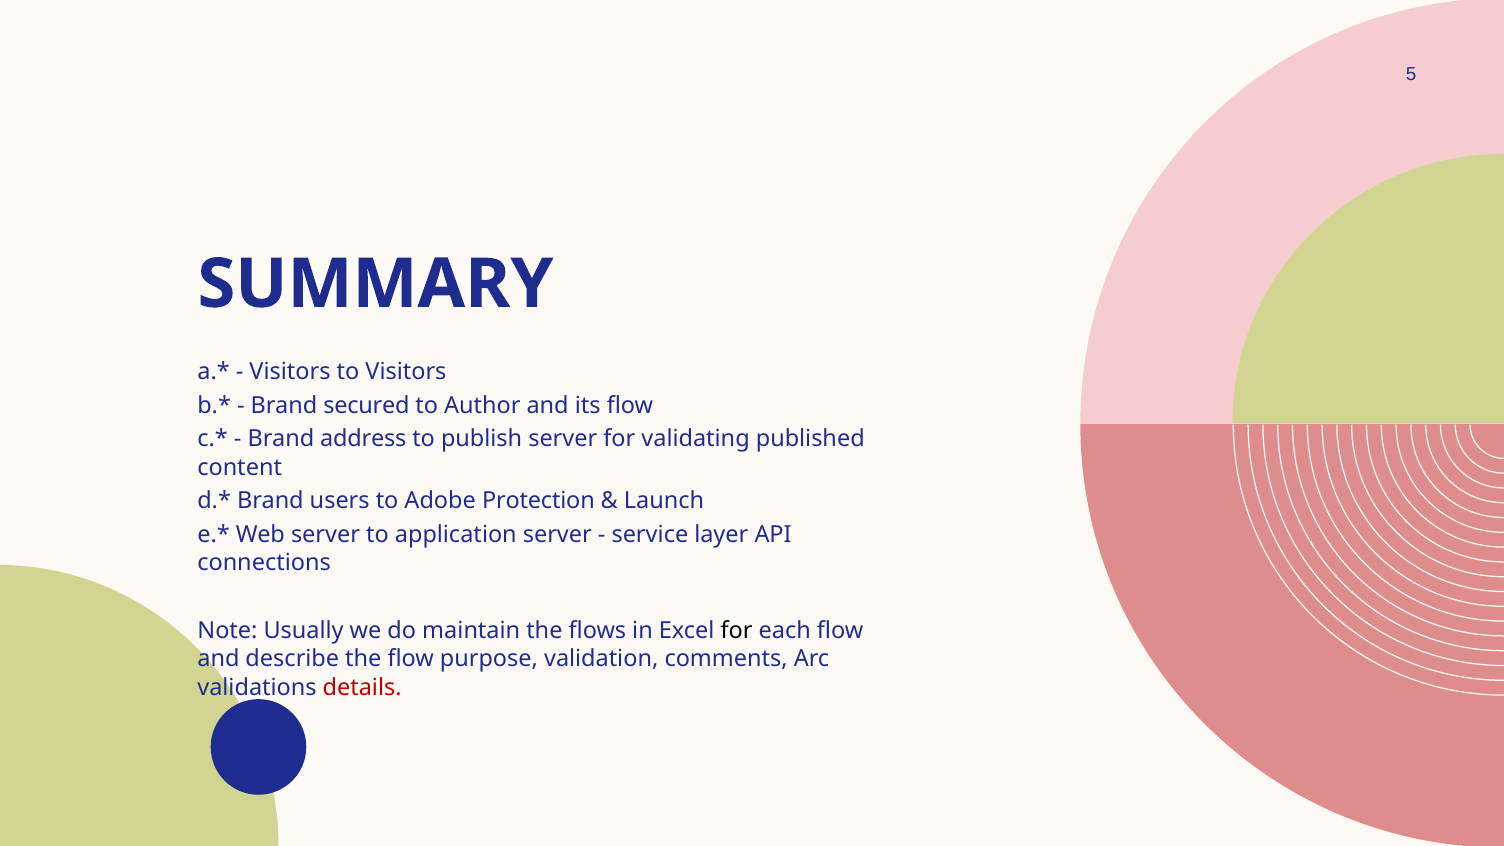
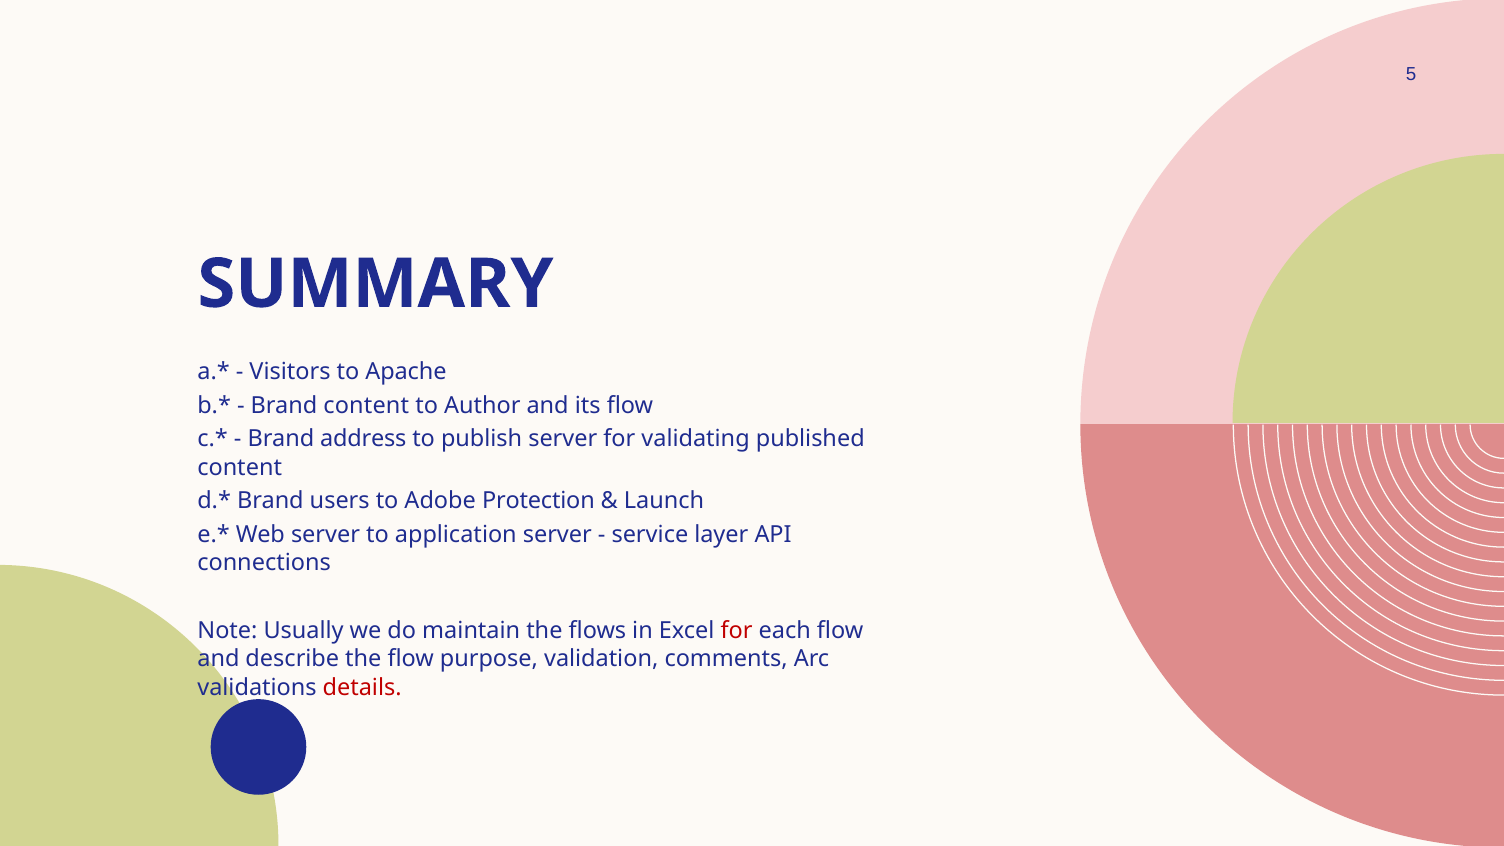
to Visitors: Visitors -> Apache (406, 371)
Brand secured: secured -> content (366, 405)
for colour: black -> red (737, 631)
